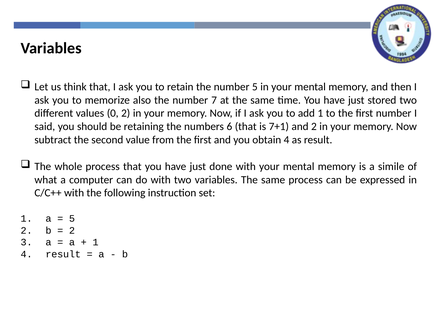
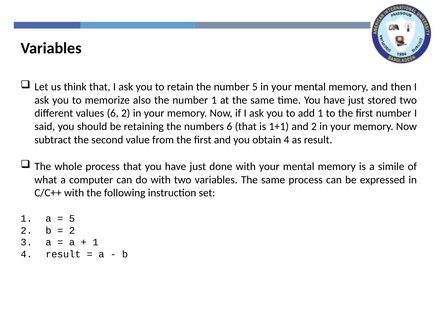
number 7: 7 -> 1 (214, 100)
values 0: 0 -> 6 (113, 113)
7+1: 7+1 -> 1+1 (279, 127)
